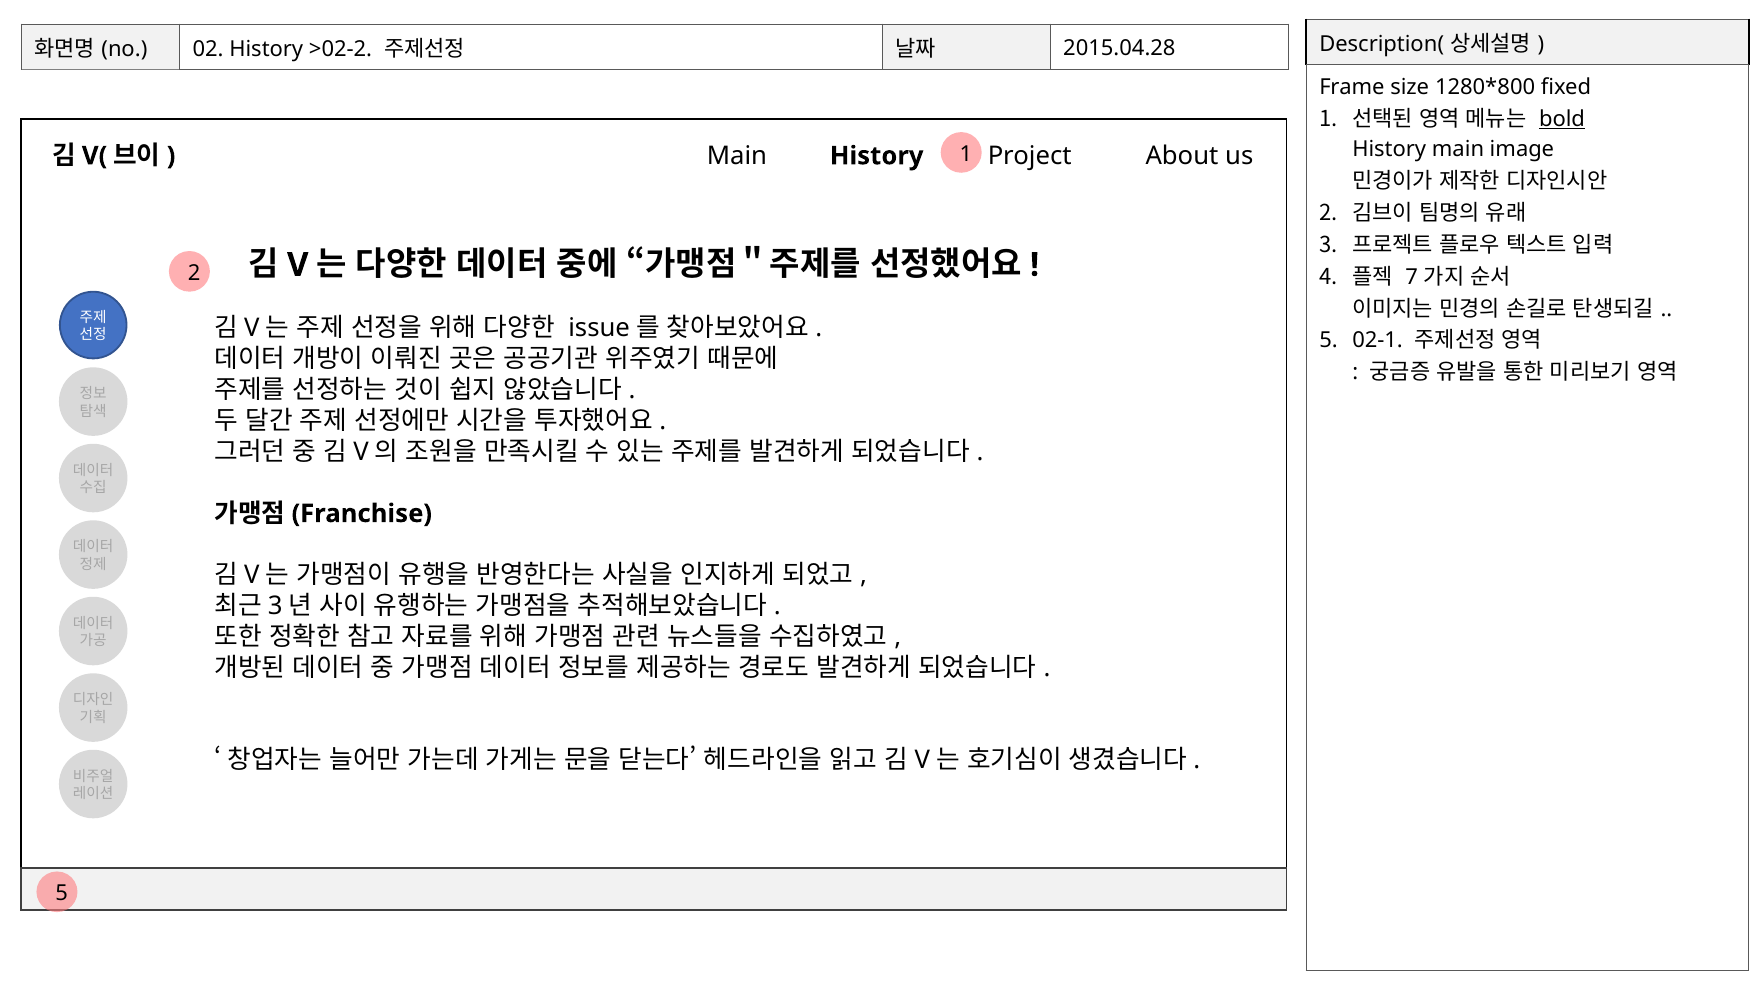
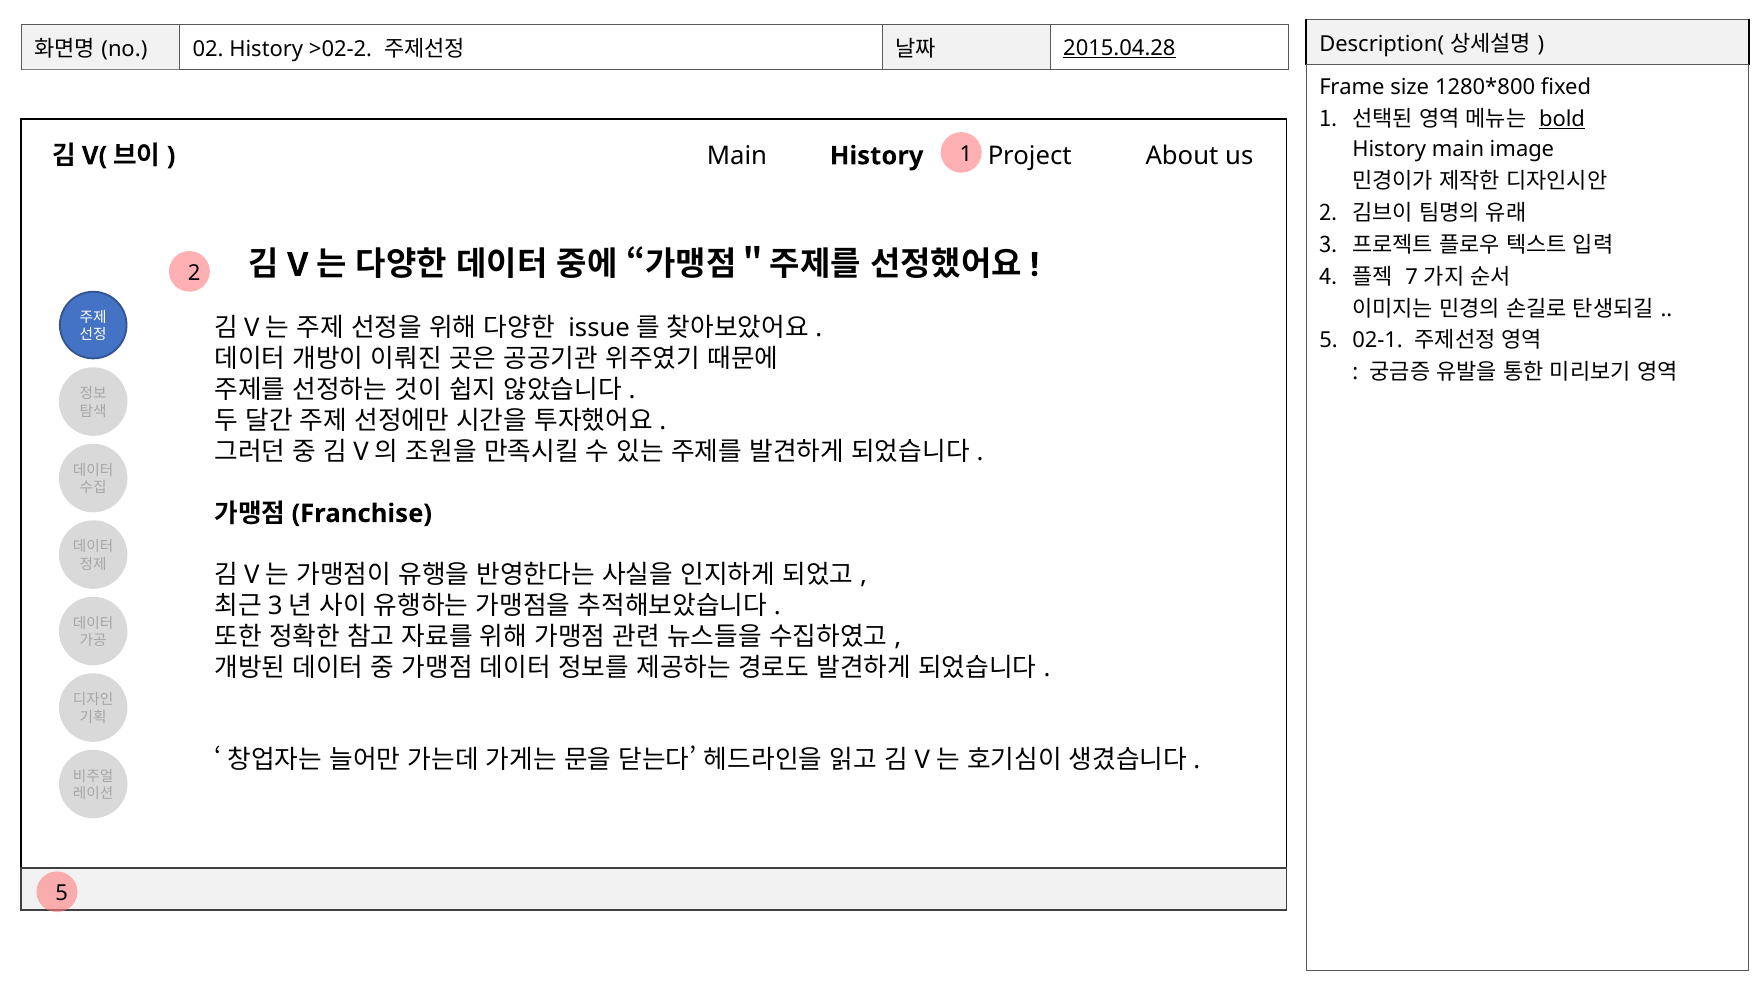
2015.04.28 underline: none -> present (1119, 48)
